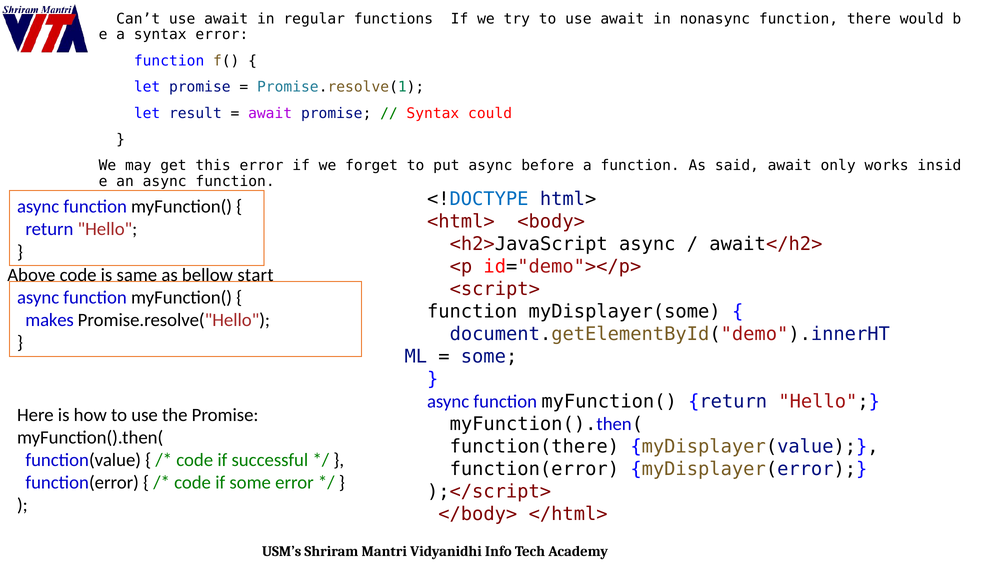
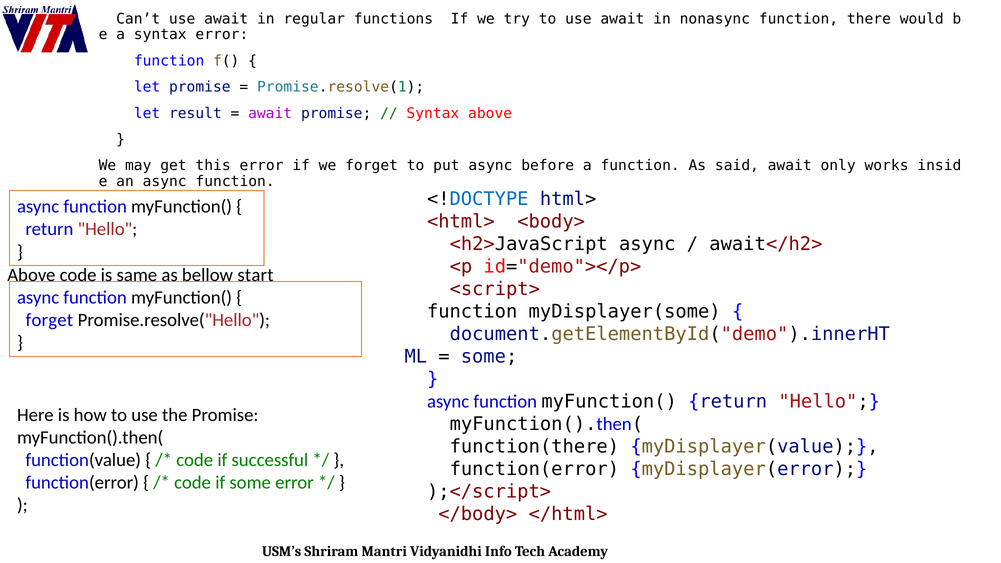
Syntax could: could -> above (490, 113)
makes: makes -> forget (49, 320)
